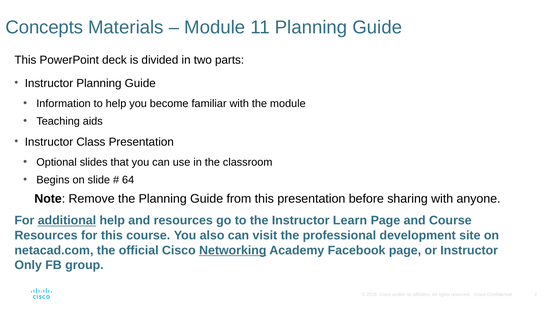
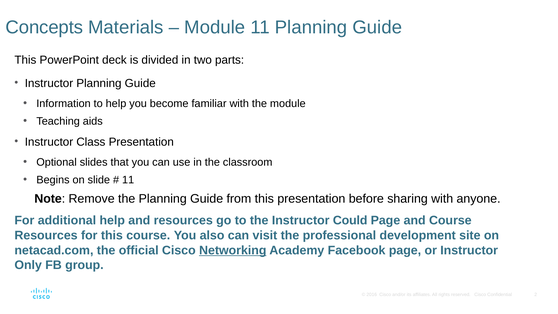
64: 64 -> 11 (128, 180)
additional underline: present -> none (67, 220)
Learn: Learn -> Could (350, 220)
